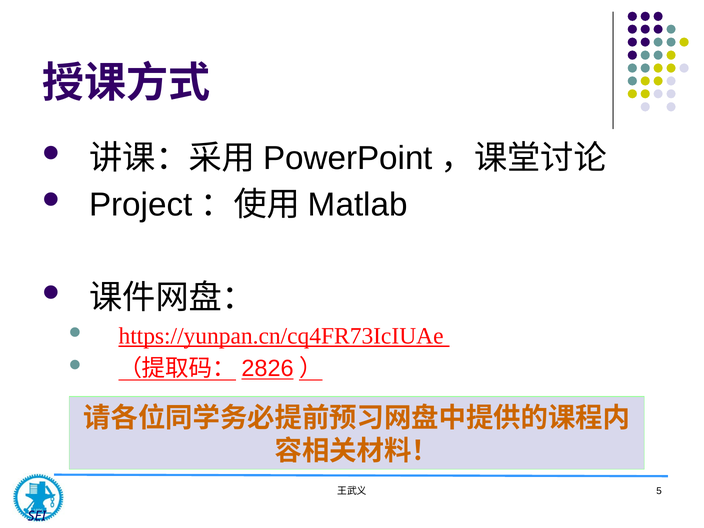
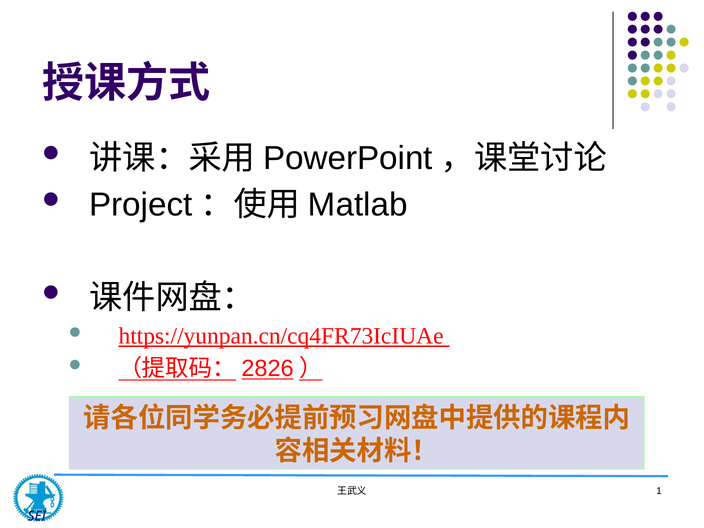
5: 5 -> 1 (659, 491)
